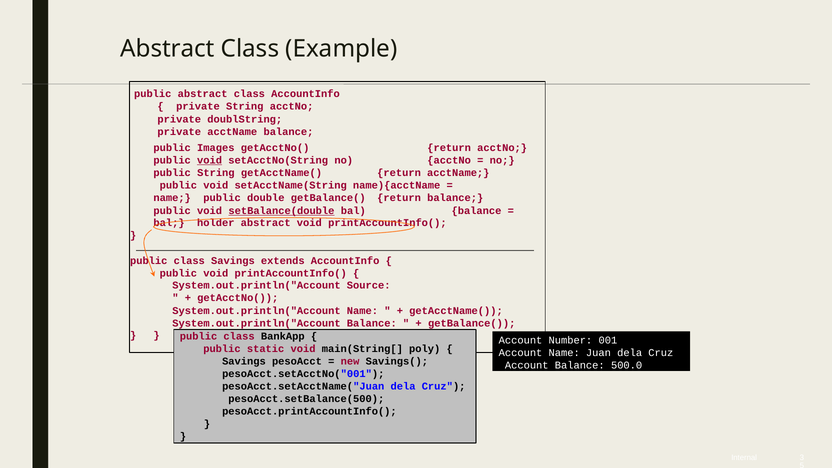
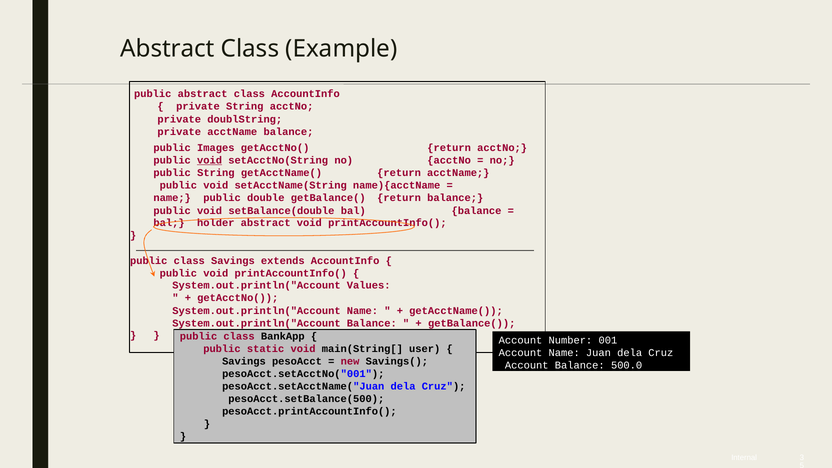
setBalance(double underline: present -> none (281, 211)
Source: Source -> Values (369, 286)
poly: poly -> user (425, 349)
